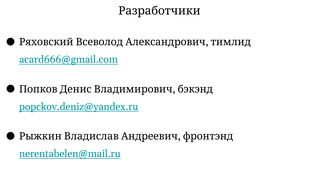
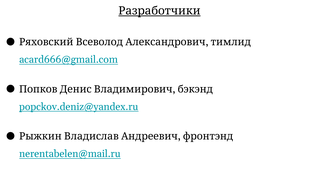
Разработчики underline: none -> present (159, 11)
